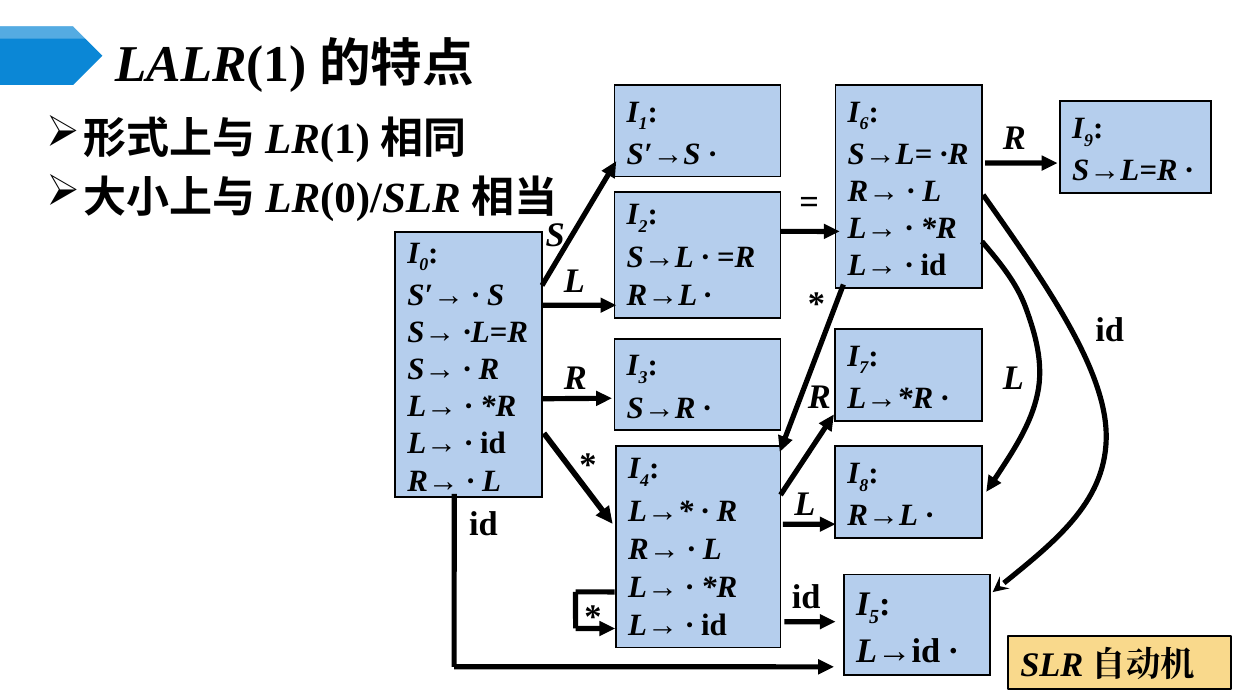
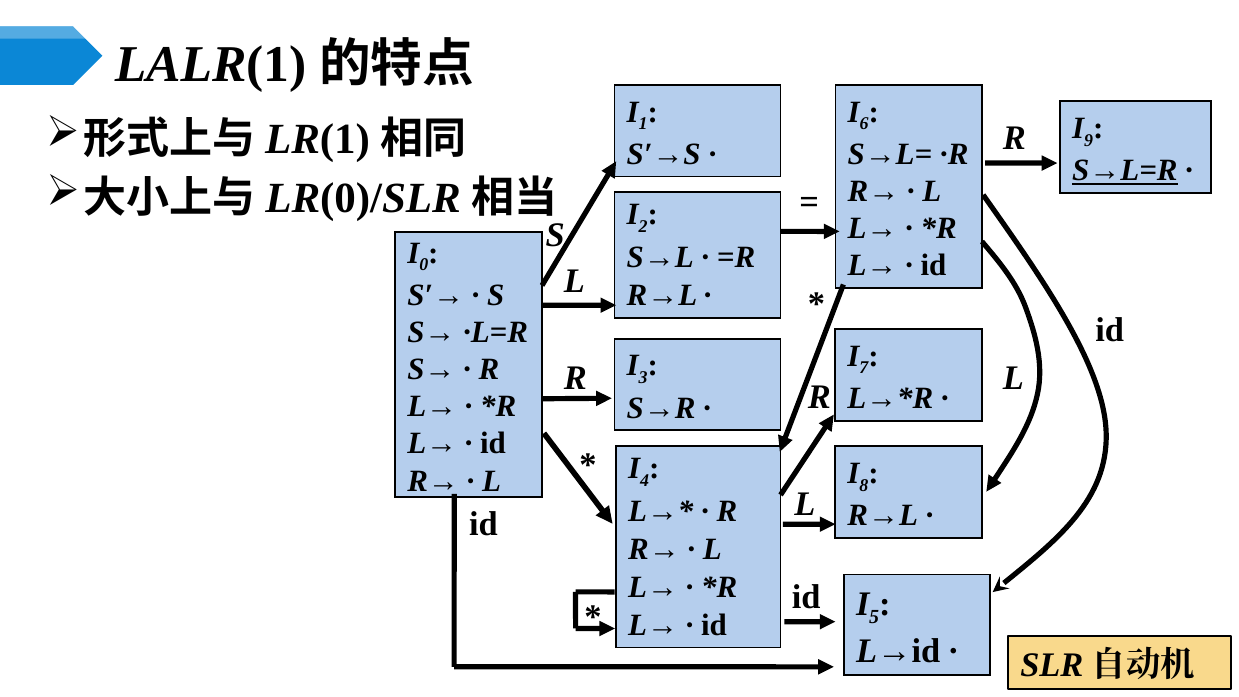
S→L=R underline: none -> present (1125, 170)
